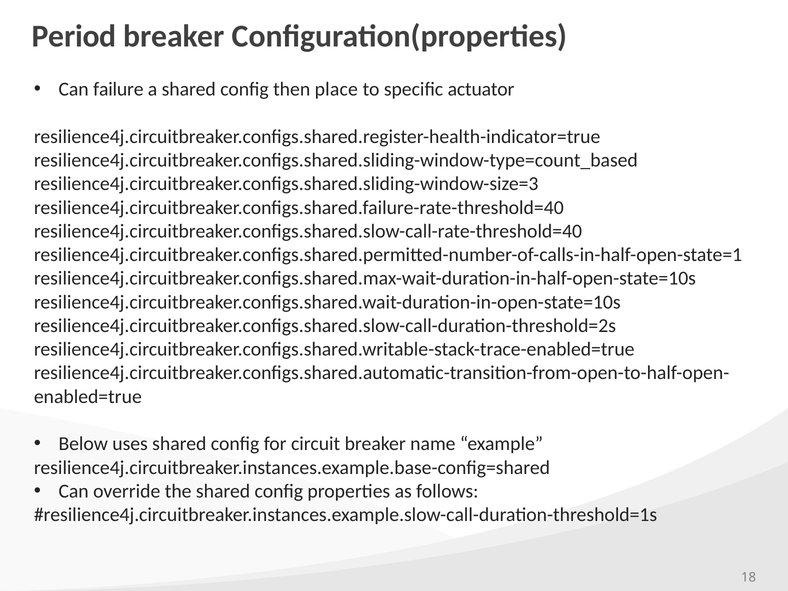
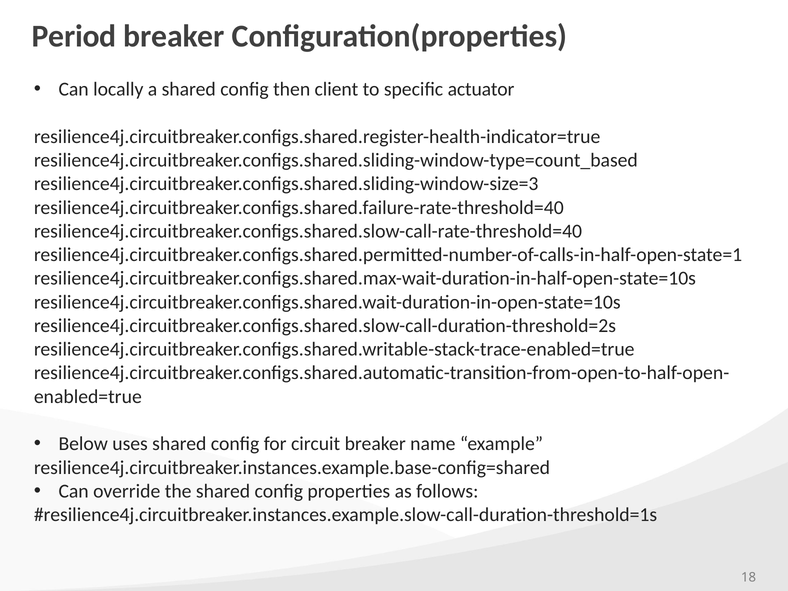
failure: failure -> locally (118, 89)
place: place -> client (336, 89)
